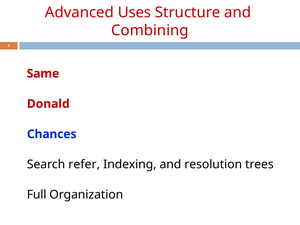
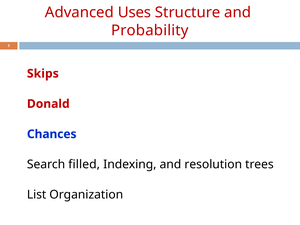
Combining: Combining -> Probability (150, 30)
Same: Same -> Skips (43, 74)
refer: refer -> filled (84, 164)
Full: Full -> List (37, 195)
